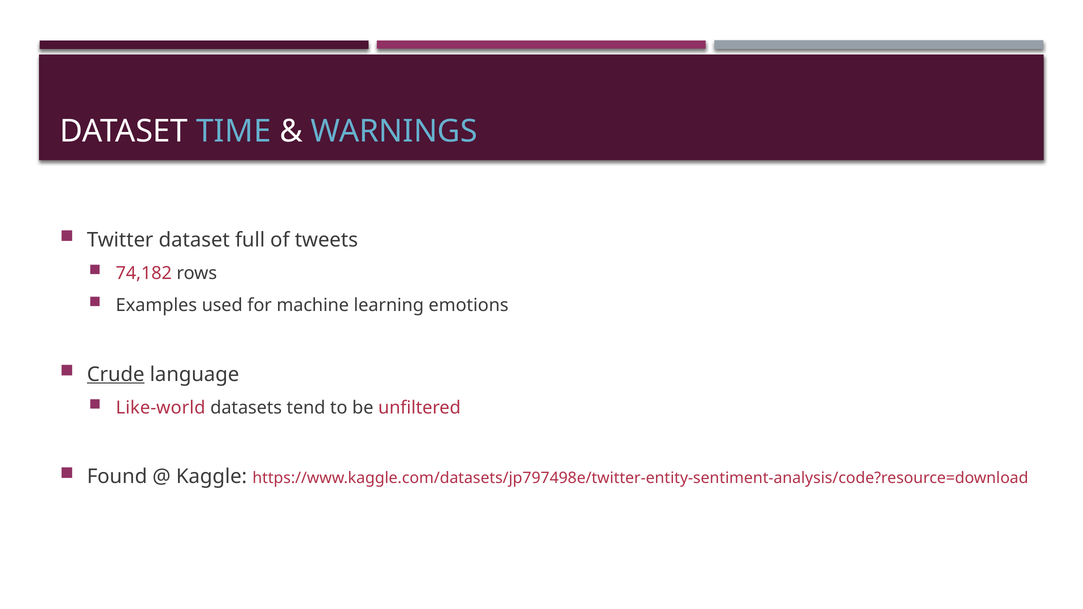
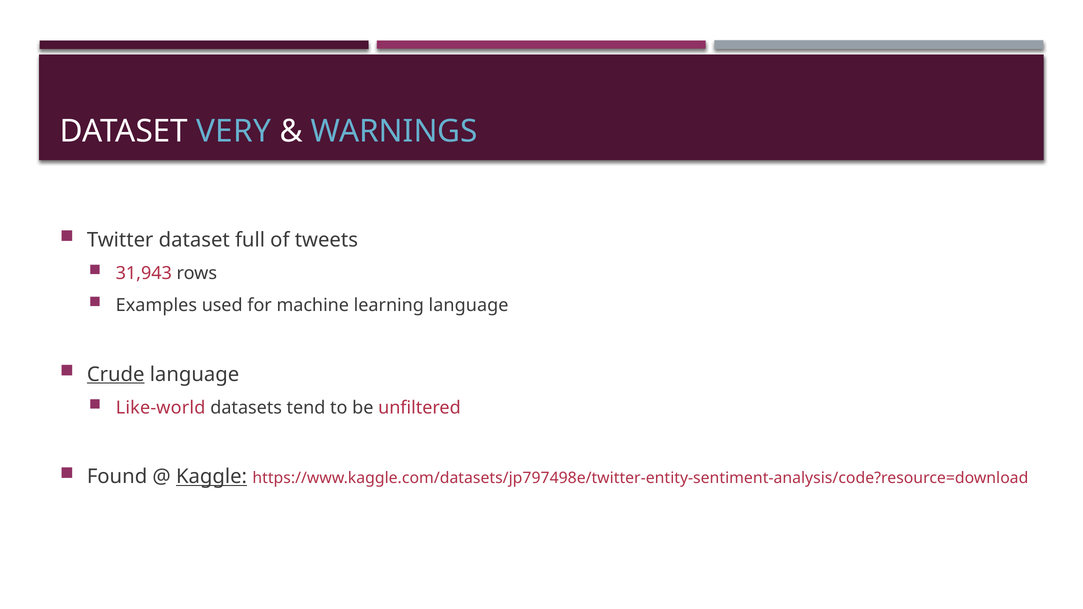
TIME: TIME -> VERY (234, 132)
74,182: 74,182 -> 31,943 (144, 273)
learning emotions: emotions -> language (469, 305)
Kaggle underline: none -> present (212, 477)
